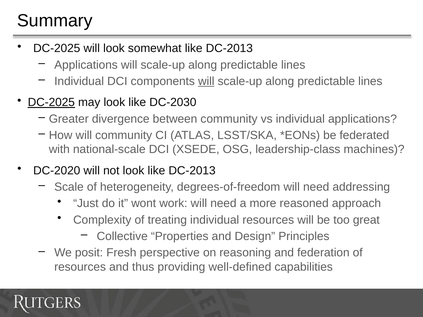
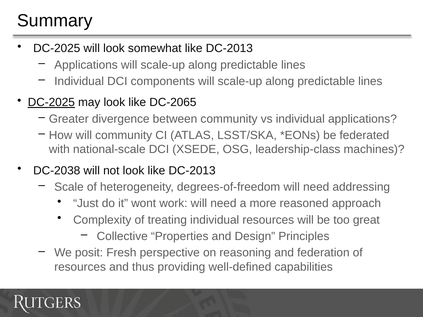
will underline: present -> none (206, 81)
DC-2030: DC-2030 -> DC-2065 (173, 103)
DC-2020: DC-2020 -> DC-2038 (57, 171)
